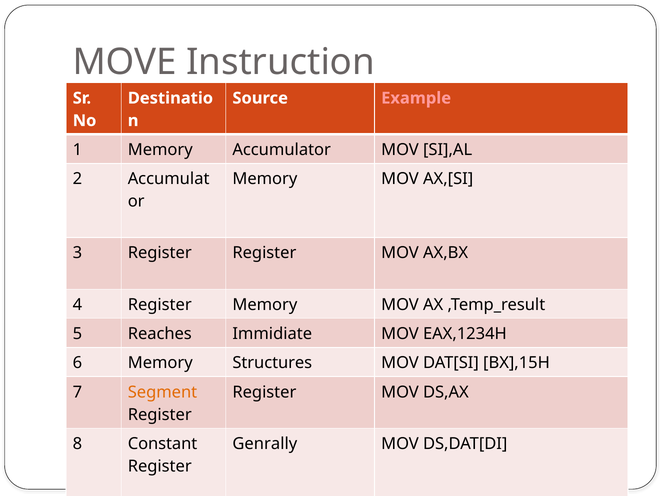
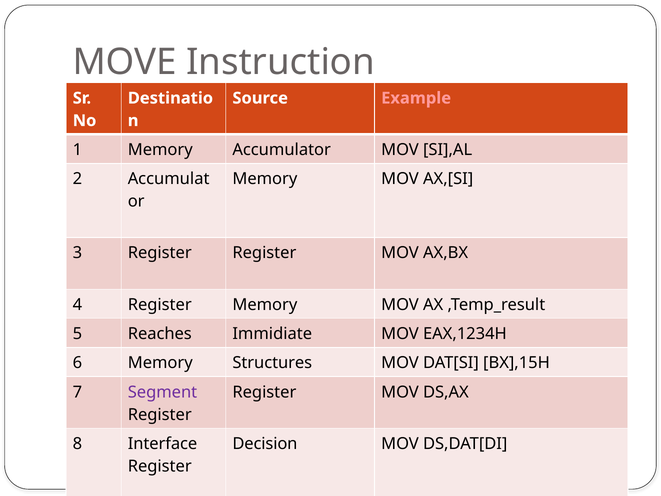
Segment colour: orange -> purple (162, 392)
Constant: Constant -> Interface (163, 443)
Genrally: Genrally -> Decision (265, 443)
